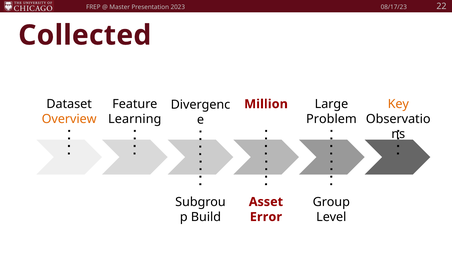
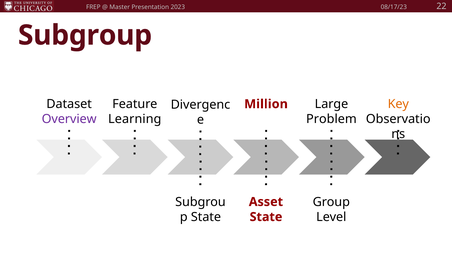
Collected: Collected -> Subgroup (85, 35)
Overview colour: orange -> purple (69, 119)
Build: Build -> State (206, 217)
Error: Error -> State (266, 217)
